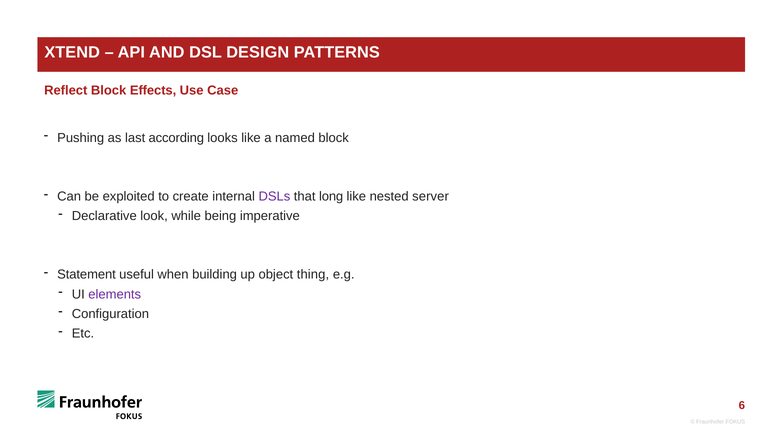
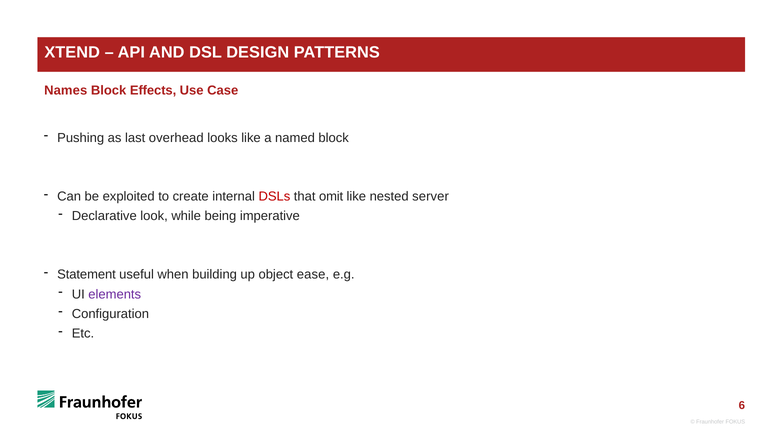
Reflect: Reflect -> Names (66, 91)
according: according -> overhead (176, 138)
DSLs colour: purple -> red (274, 196)
long: long -> omit (331, 196)
thing: thing -> ease (313, 275)
